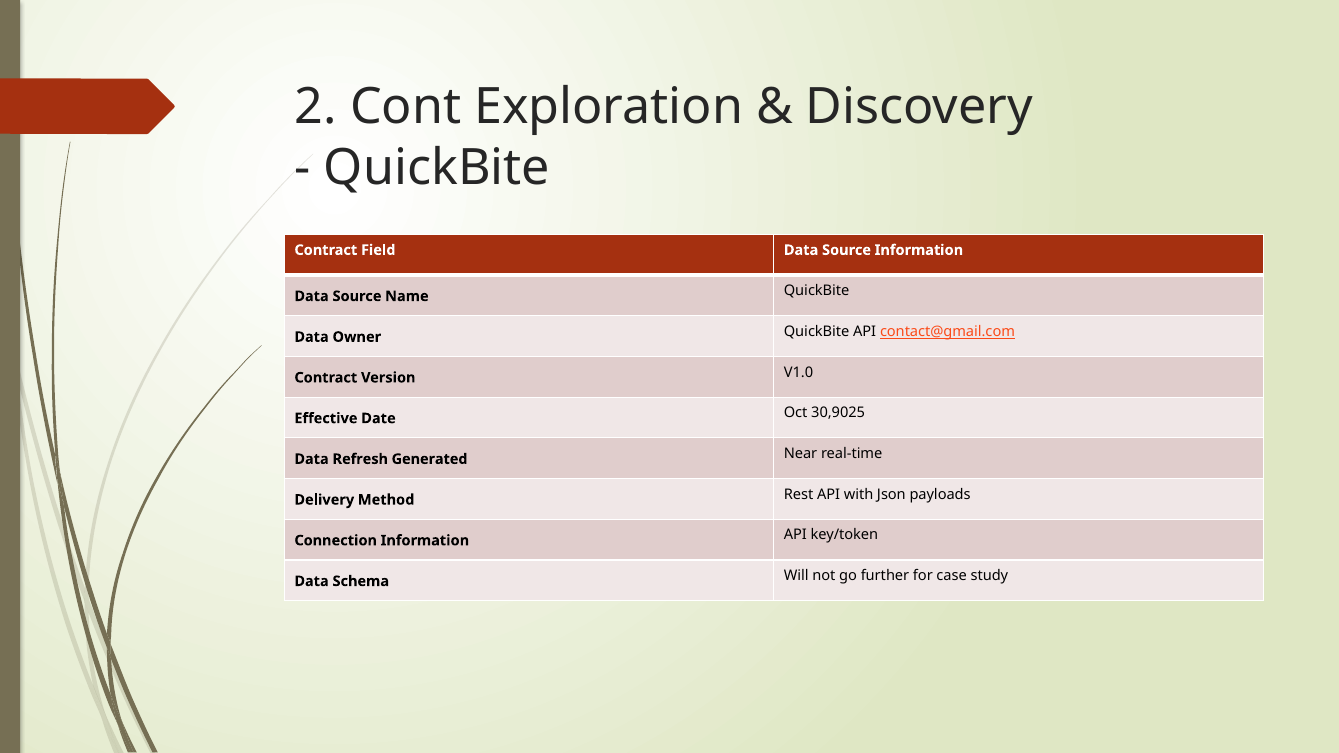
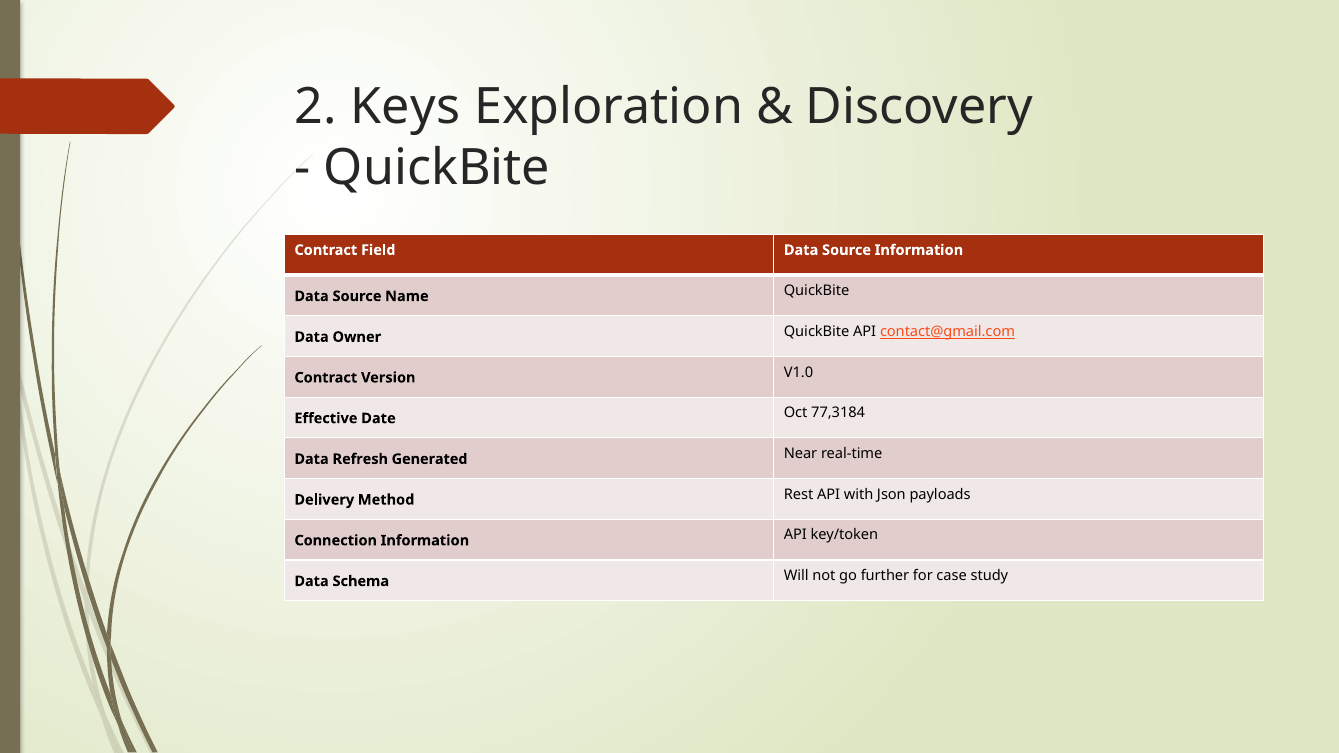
Cont: Cont -> Keys (405, 107)
30,9025: 30,9025 -> 77,3184 (838, 413)
